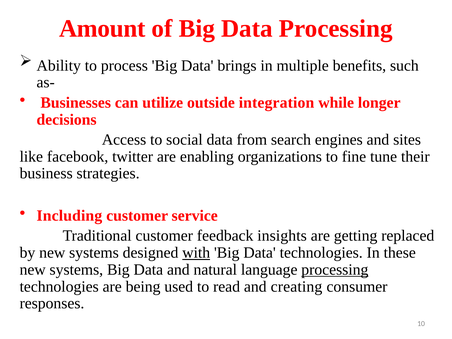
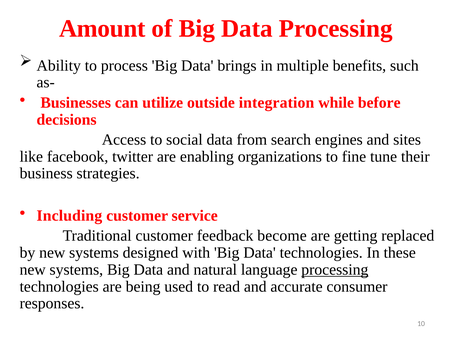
longer: longer -> before (379, 103)
insights: insights -> become (282, 236)
with underline: present -> none (196, 253)
creating: creating -> accurate (297, 287)
